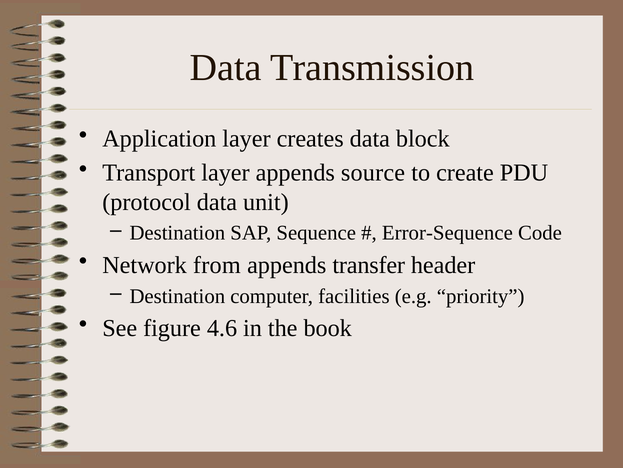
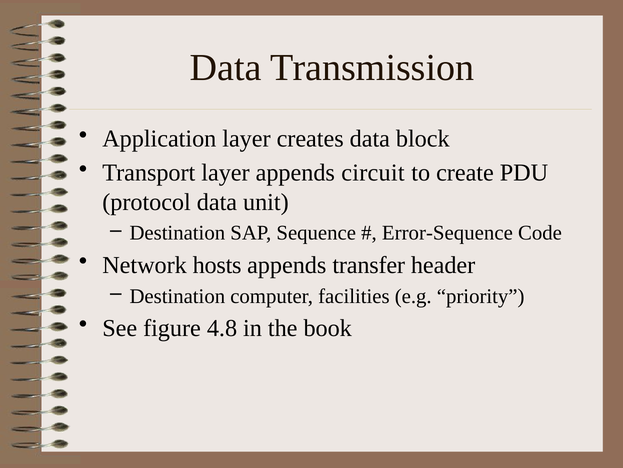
source: source -> circuit (373, 173)
from: from -> hosts (217, 265)
4.6: 4.6 -> 4.8 (222, 328)
